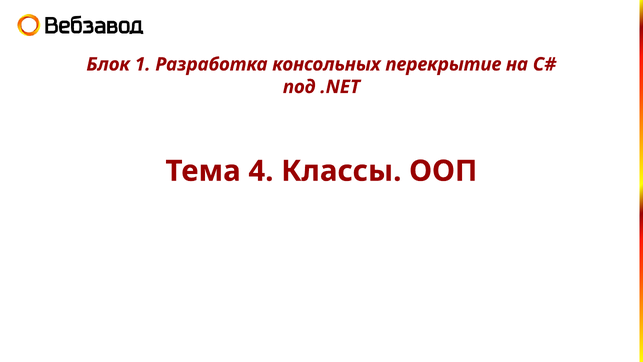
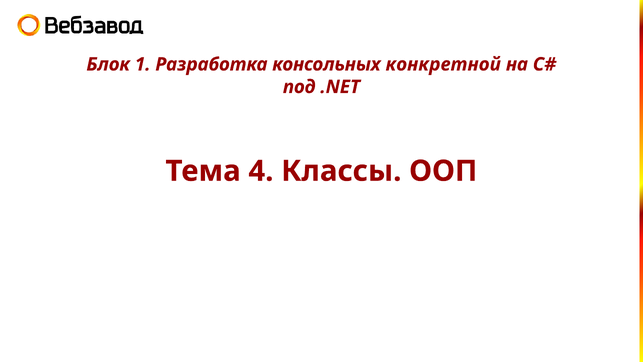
перекрытие: перекрытие -> конкретной (443, 64)
